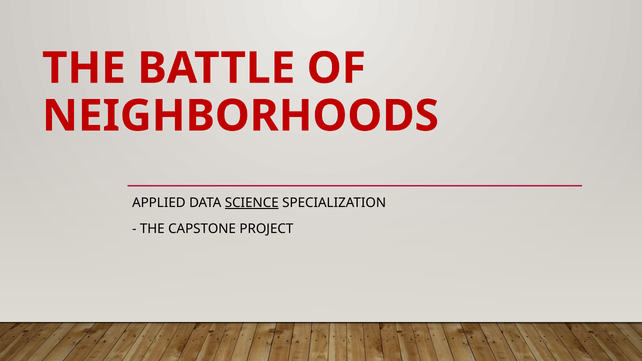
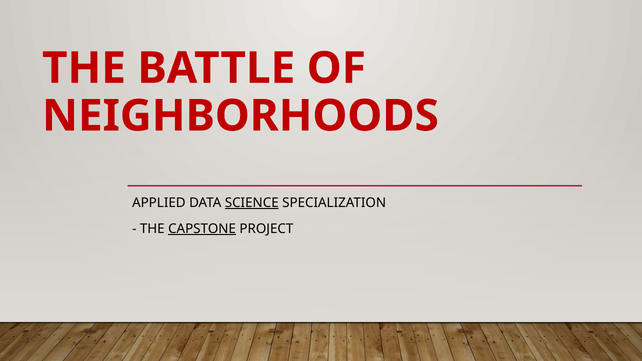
CAPSTONE underline: none -> present (202, 229)
